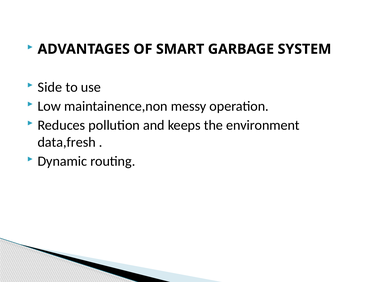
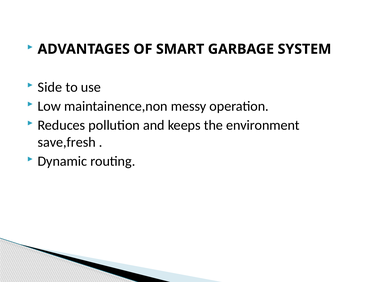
data,fresh: data,fresh -> save,fresh (67, 142)
